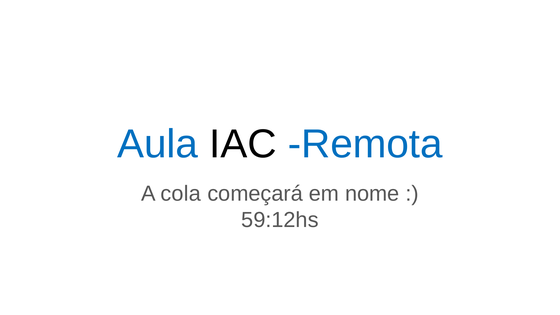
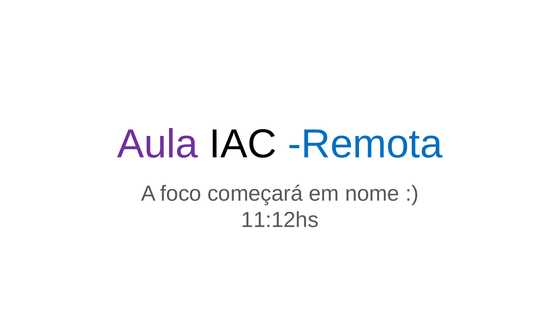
Aula colour: blue -> purple (158, 144)
cola: cola -> foco (181, 194)
59:12hs: 59:12hs -> 11:12hs (280, 220)
